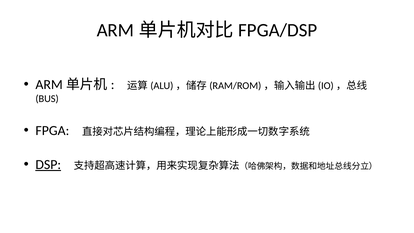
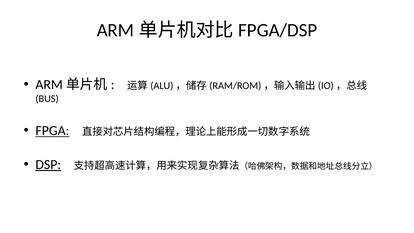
FPGA underline: none -> present (52, 131)
